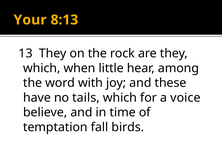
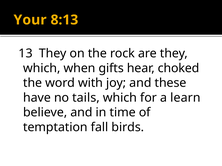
little: little -> gifts (111, 68)
among: among -> choked (179, 68)
voice: voice -> learn (185, 98)
